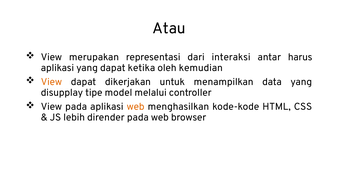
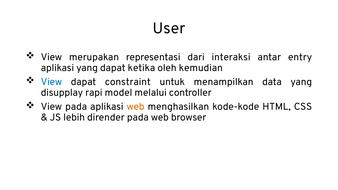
Atau: Atau -> User (169, 28)
harus: harus -> entry (300, 57)
View colour: orange -> blue (51, 82)
dikerjakan: dikerjakan -> constraint (128, 82)
tipe: tipe -> rapi (94, 93)
